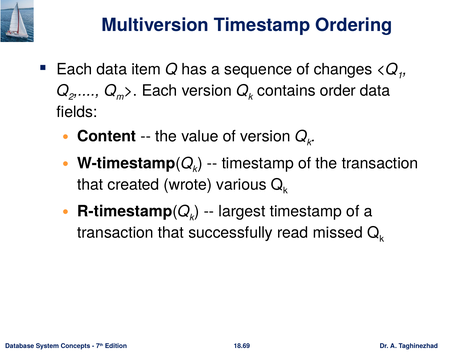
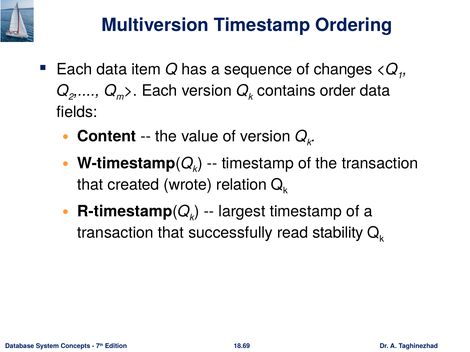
various: various -> relation (242, 185)
missed: missed -> stability (338, 233)
